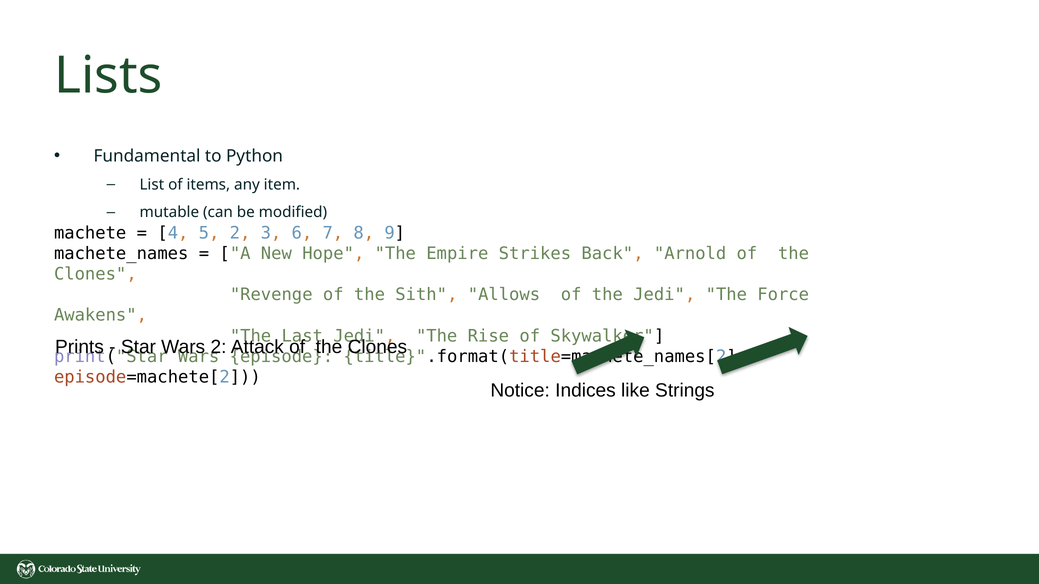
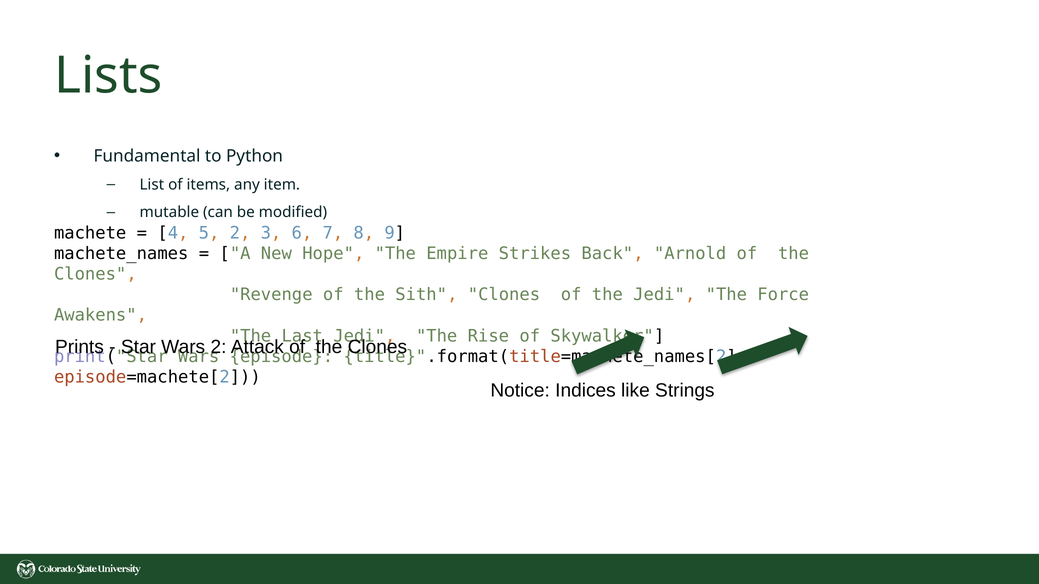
Sith Allows: Allows -> Clones (504, 295)
